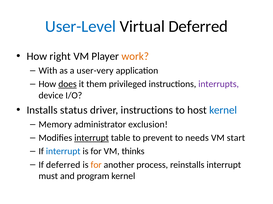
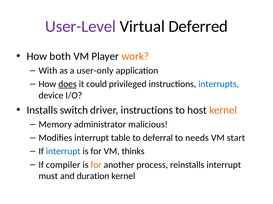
User-Level colour: blue -> purple (81, 26)
right: right -> both (60, 57)
user-very: user-very -> user-only (95, 71)
them: them -> could (97, 84)
interrupts colour: purple -> blue (219, 84)
status: status -> switch (74, 111)
kernel colour: blue -> orange (223, 111)
exclusion: exclusion -> malicious (148, 125)
interrupt underline: present -> none (92, 138)
prevent: prevent -> deferral (158, 138)
If deferred: deferred -> compiler (63, 165)
program: program -> duration (93, 177)
